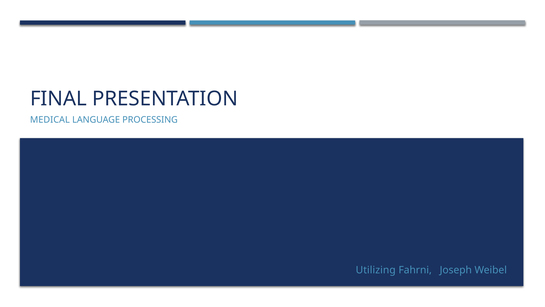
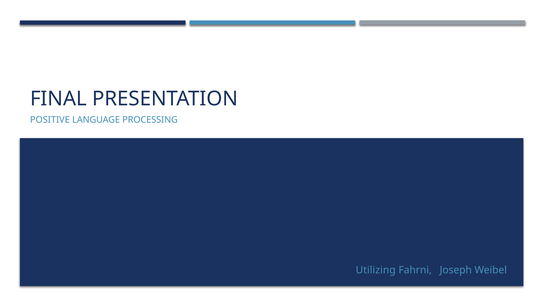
MEDICAL: MEDICAL -> POSITIVE (50, 120)
